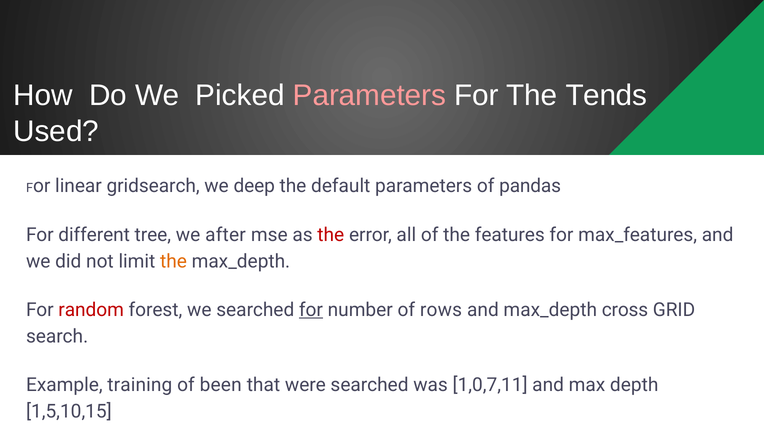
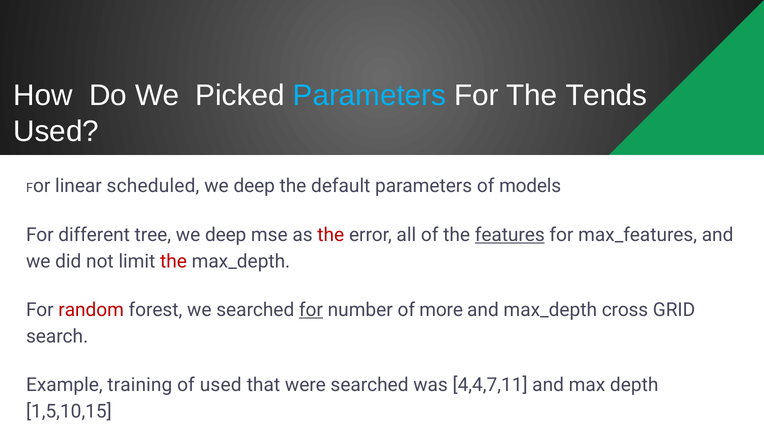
Parameters colour: pink -> light blue (369, 95)
gridsearch: gridsearch -> scheduled (153, 186)
pandas: pandas -> models (530, 186)
tree we after: after -> deep (226, 235)
features underline: none -> present (510, 235)
the colour: orange -> red (174, 261)
rows: rows -> more (441, 310)
of been: been -> used (221, 385)
1,0,7,11: 1,0,7,11 -> 4,4,7,11 (490, 385)
